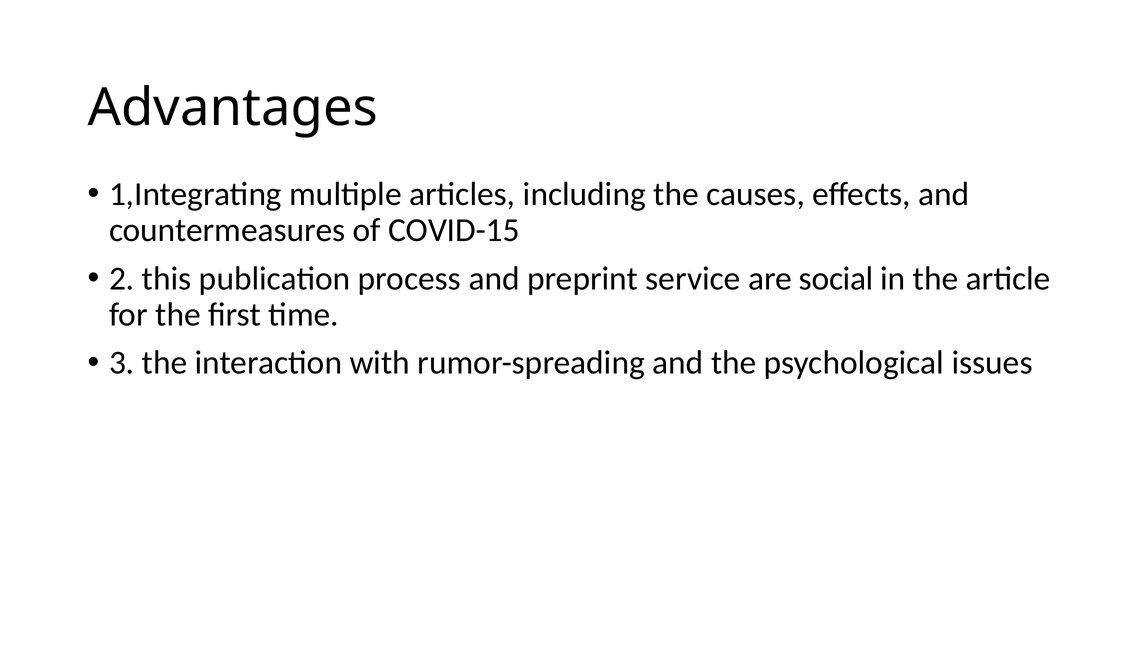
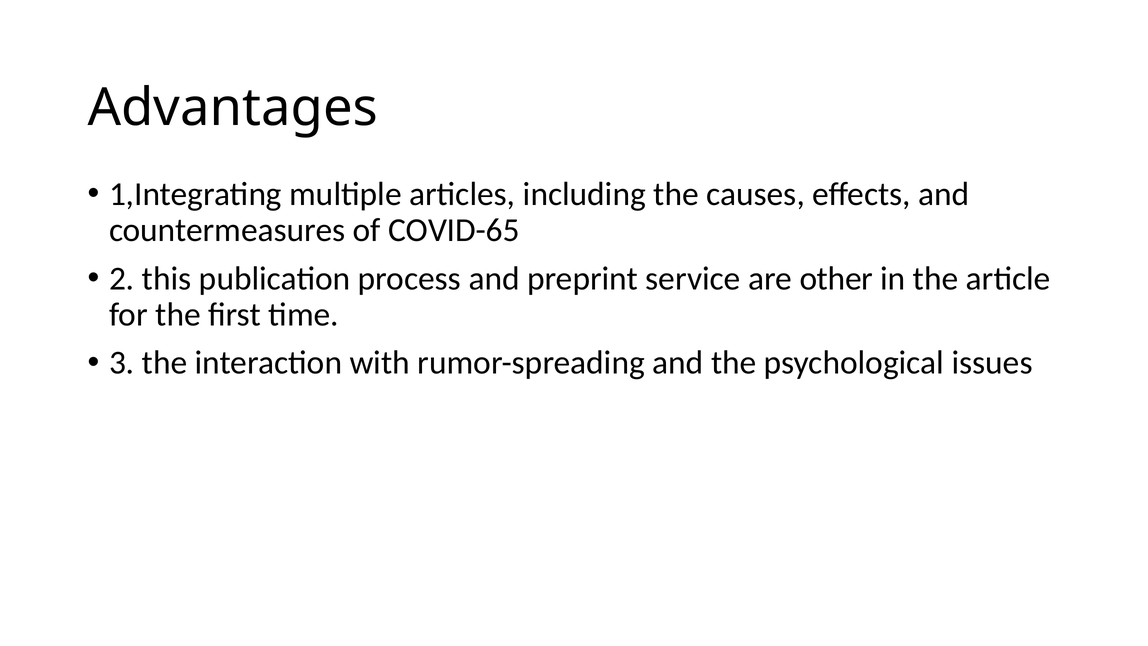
COVID-15: COVID-15 -> COVID-65 (454, 230)
social: social -> other (836, 278)
